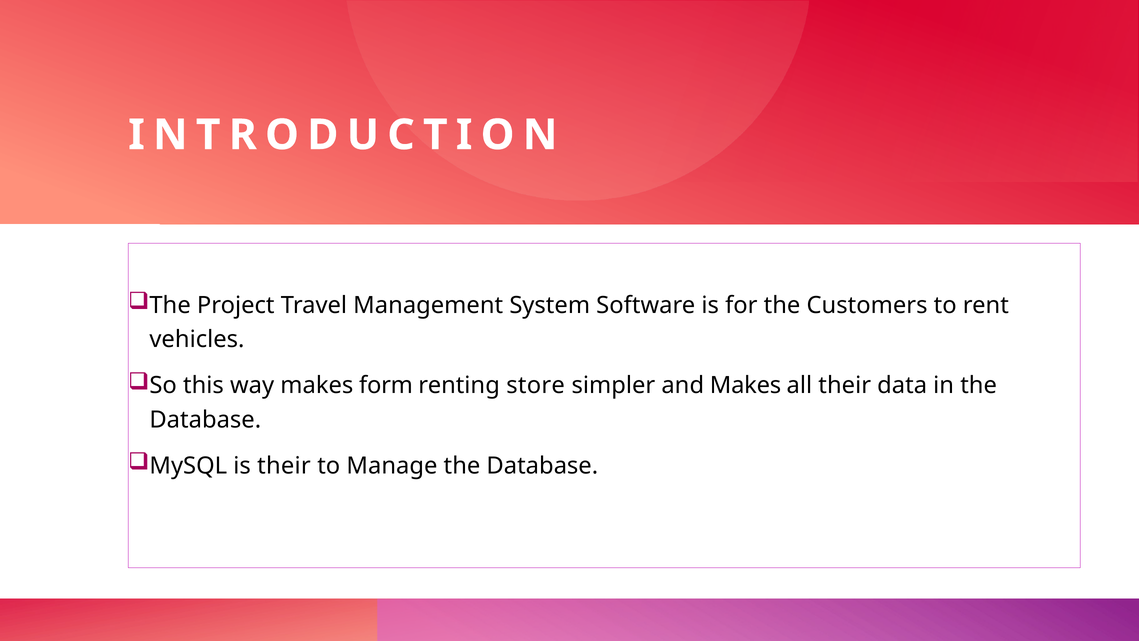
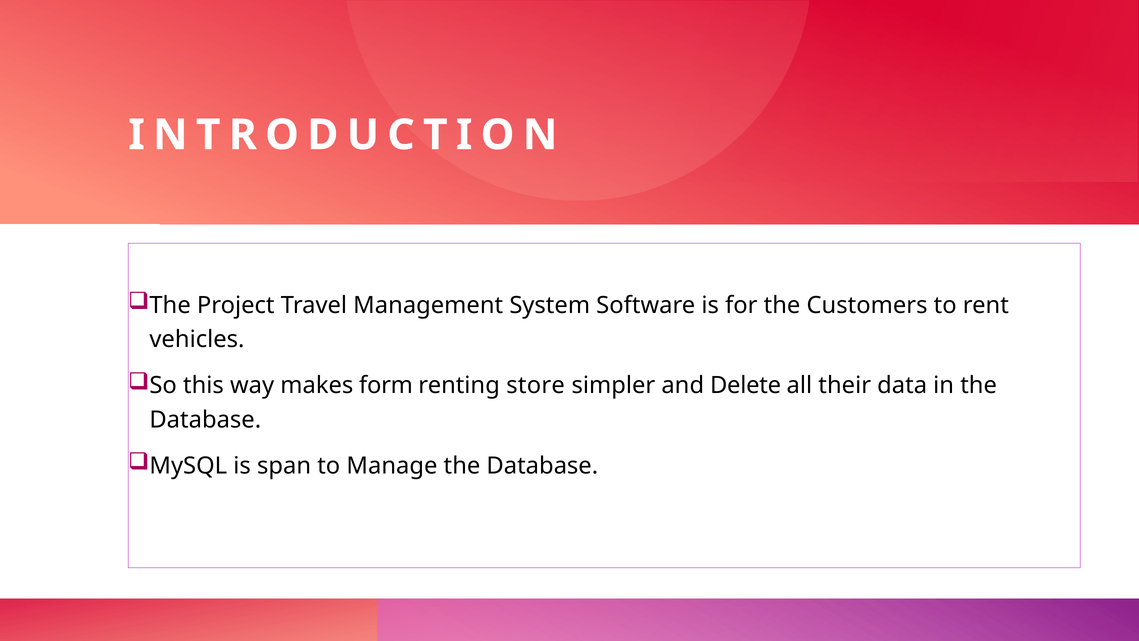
and Makes: Makes -> Delete (746, 385)
is their: their -> span (284, 466)
